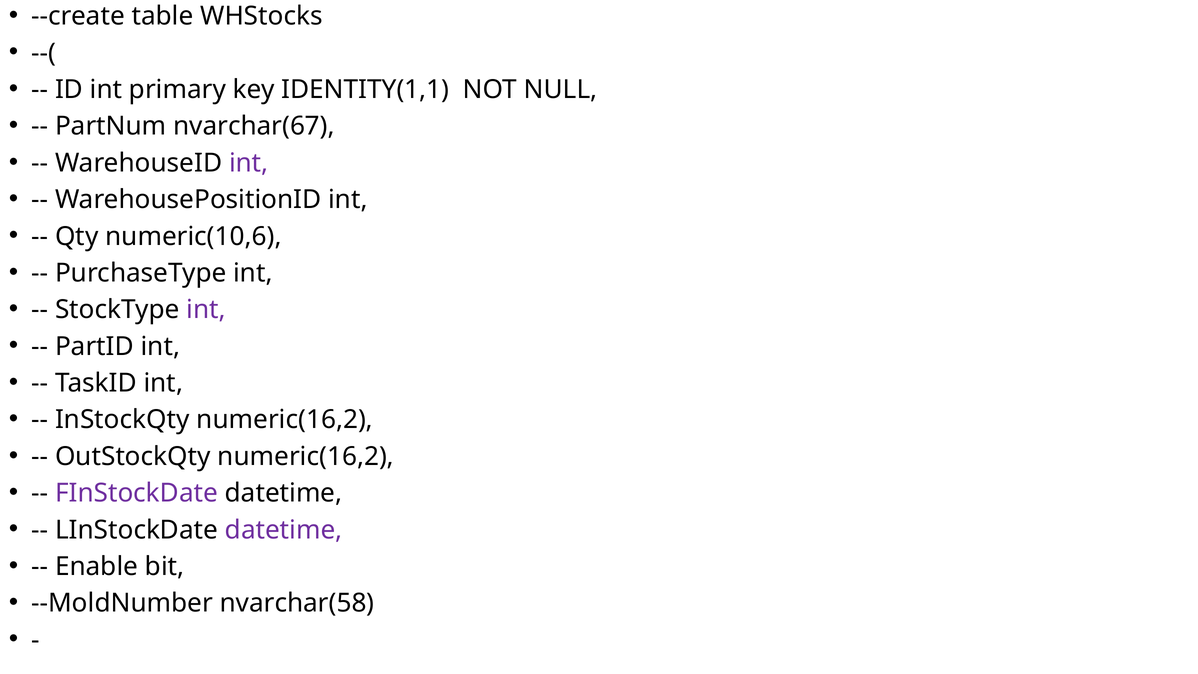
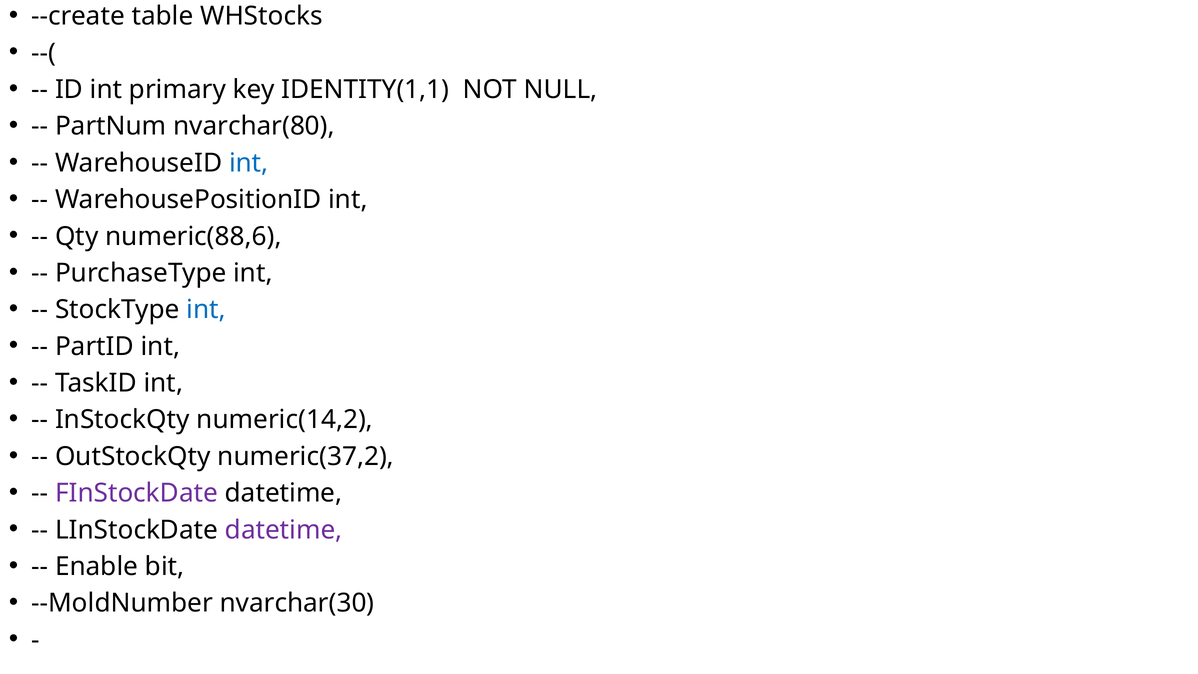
nvarchar(67: nvarchar(67 -> nvarchar(80 (254, 126)
int colour: purple -> blue (249, 163)
numeric(10,6: numeric(10,6 -> numeric(88,6 (193, 236)
int colour: purple -> blue (206, 310)
InStockQty numeric(16,2: numeric(16,2 -> numeric(14,2 (285, 420)
OutStockQty numeric(16,2: numeric(16,2 -> numeric(37,2 (306, 456)
nvarchar(58: nvarchar(58 -> nvarchar(30 (297, 603)
